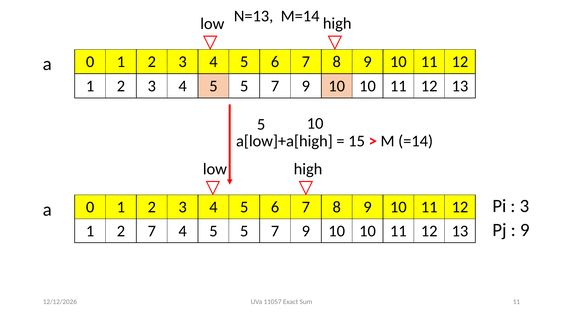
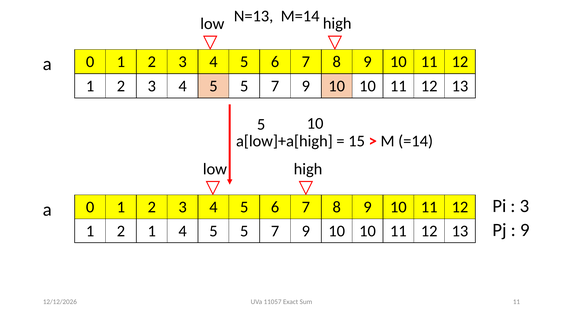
2 7: 7 -> 1 (152, 232)
